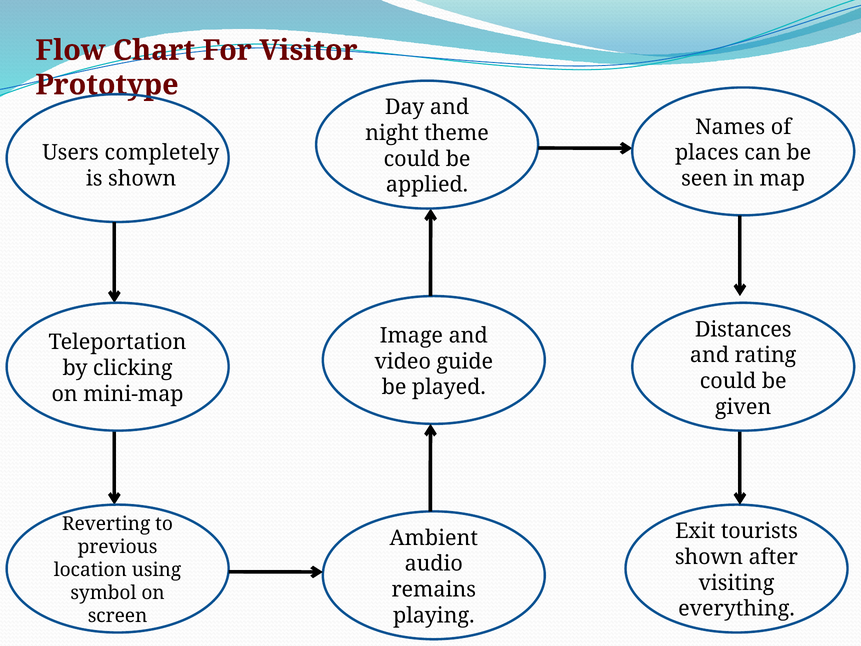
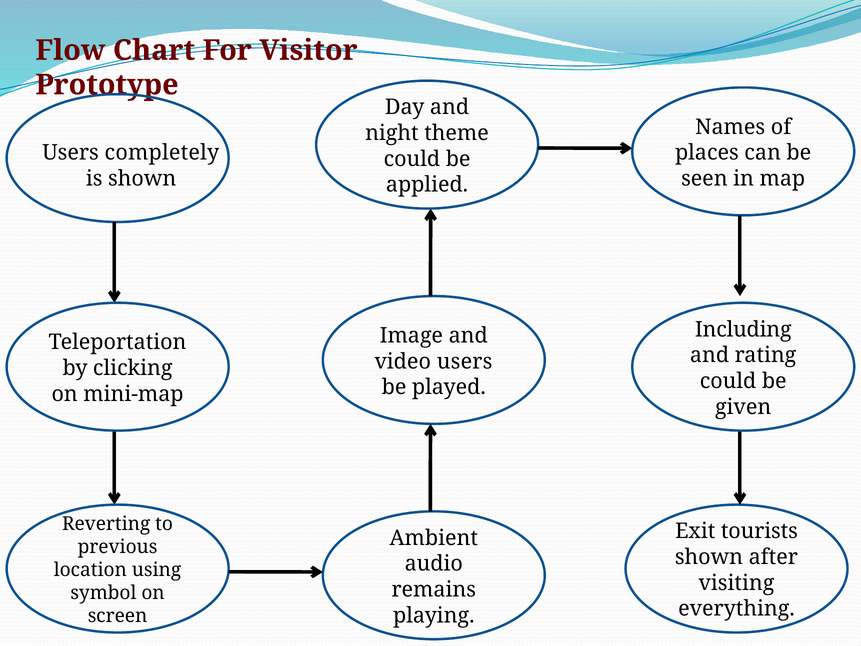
Distances: Distances -> Including (743, 329)
video guide: guide -> users (465, 361)
